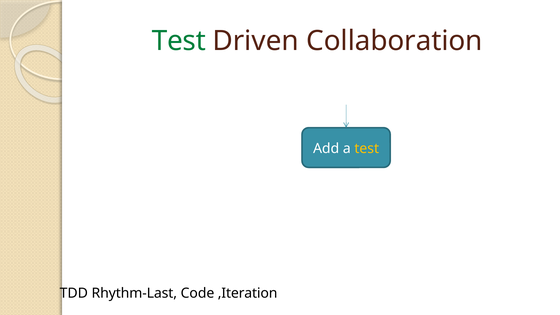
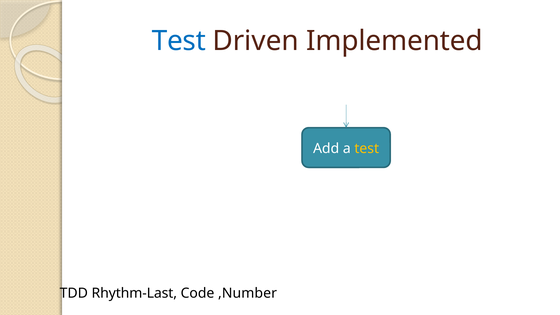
Test colour: green -> blue (179, 41)
Collaboration: Collaboration -> Implemented (394, 41)
,Iteration: ,Iteration -> ,Number (247, 293)
